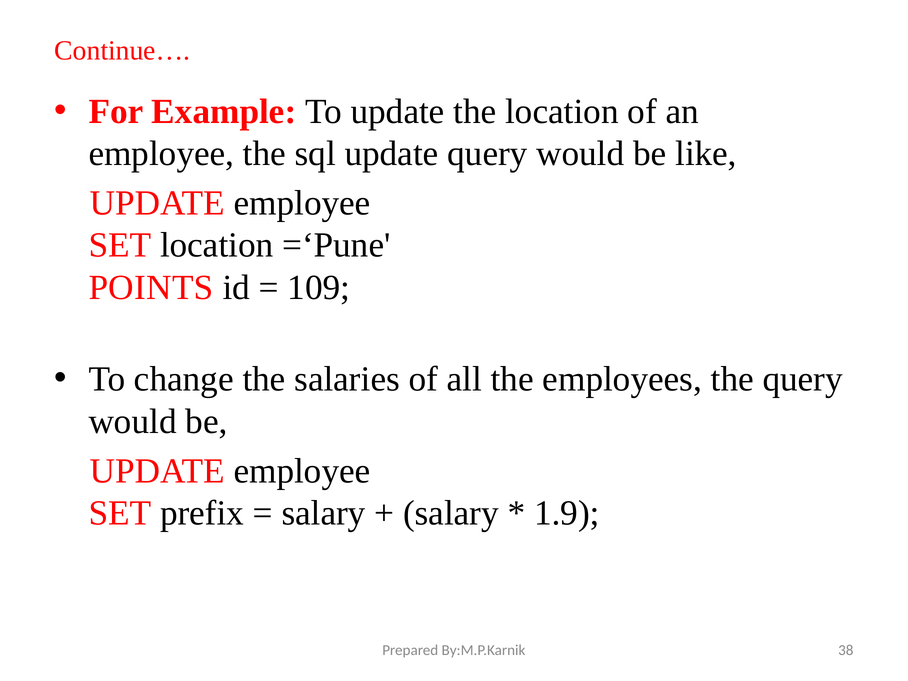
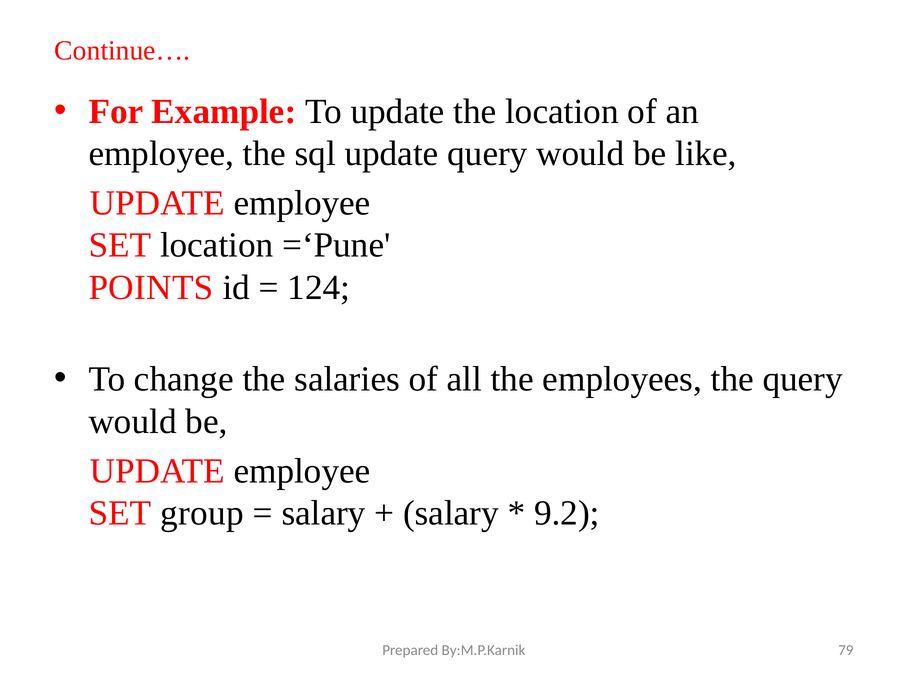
109: 109 -> 124 (319, 288)
prefix: prefix -> group (202, 513)
1.9: 1.9 -> 9.2 (567, 513)
38: 38 -> 79 (846, 650)
